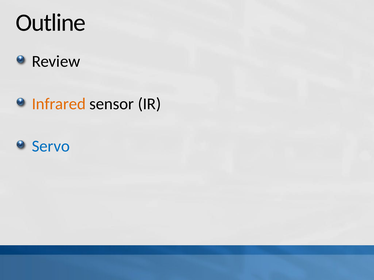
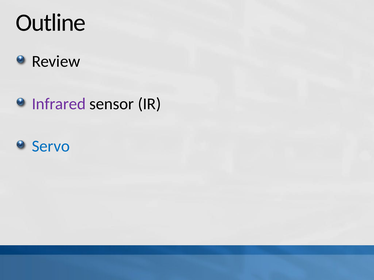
Infrared colour: orange -> purple (59, 104)
